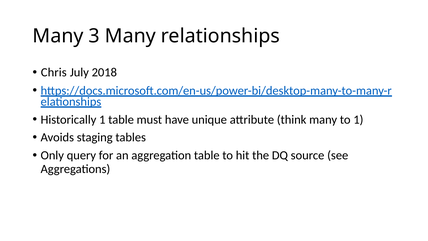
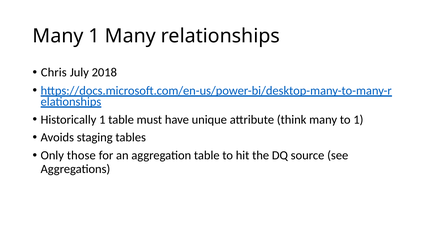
Many 3: 3 -> 1 (94, 36)
query: query -> those (81, 155)
